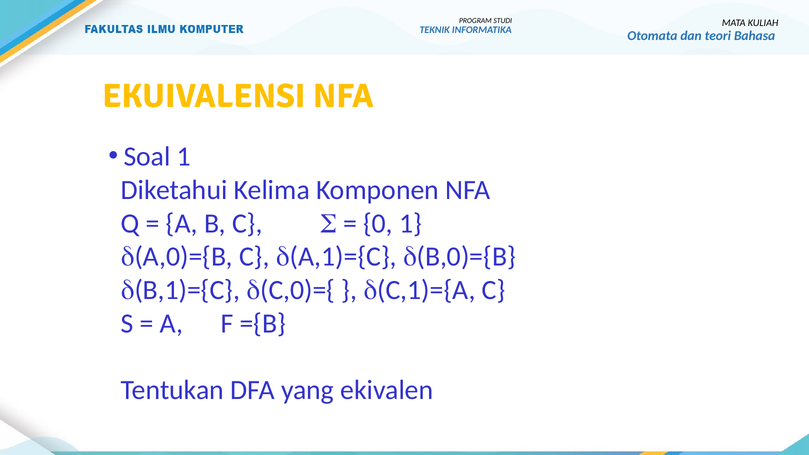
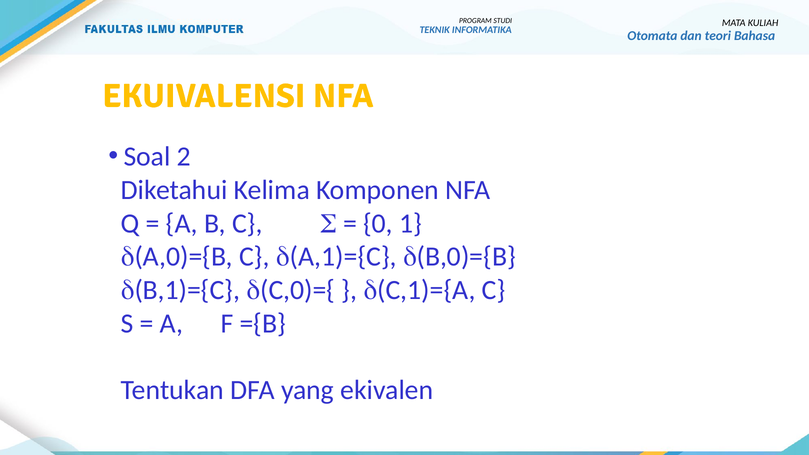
Soal 1: 1 -> 2 (184, 157)
